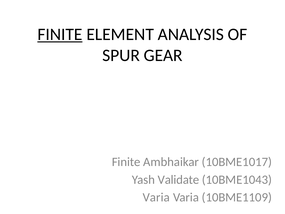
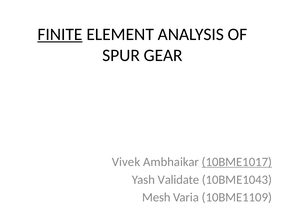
Finite: Finite -> Vivek (126, 162)
10BME1017 underline: none -> present (237, 162)
Varia: Varia -> Mesh (156, 197)
